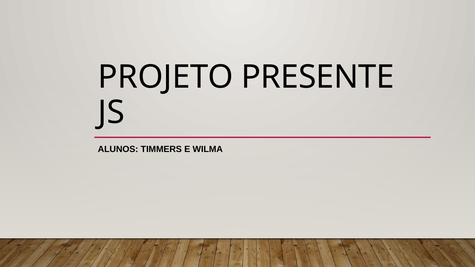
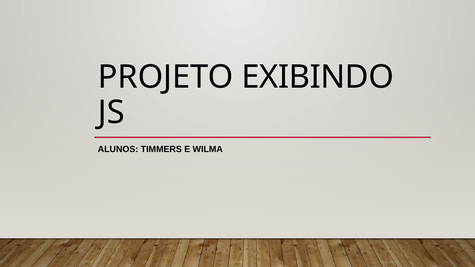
PRESENTE: PRESENTE -> EXIBINDO (318, 77)
